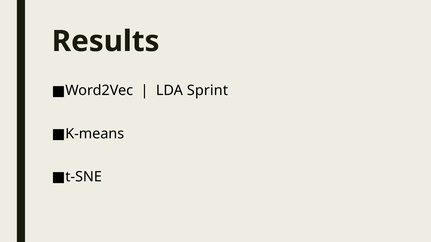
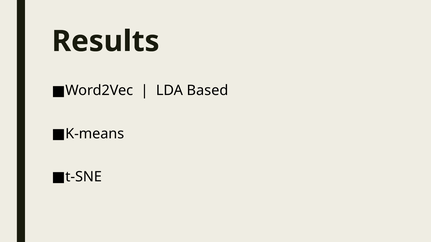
Sprint: Sprint -> Based (207, 91)
